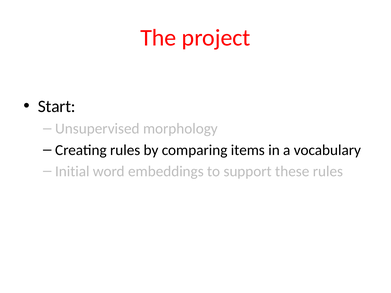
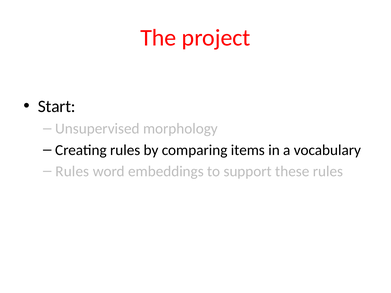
Initial: Initial -> Rules (72, 171)
